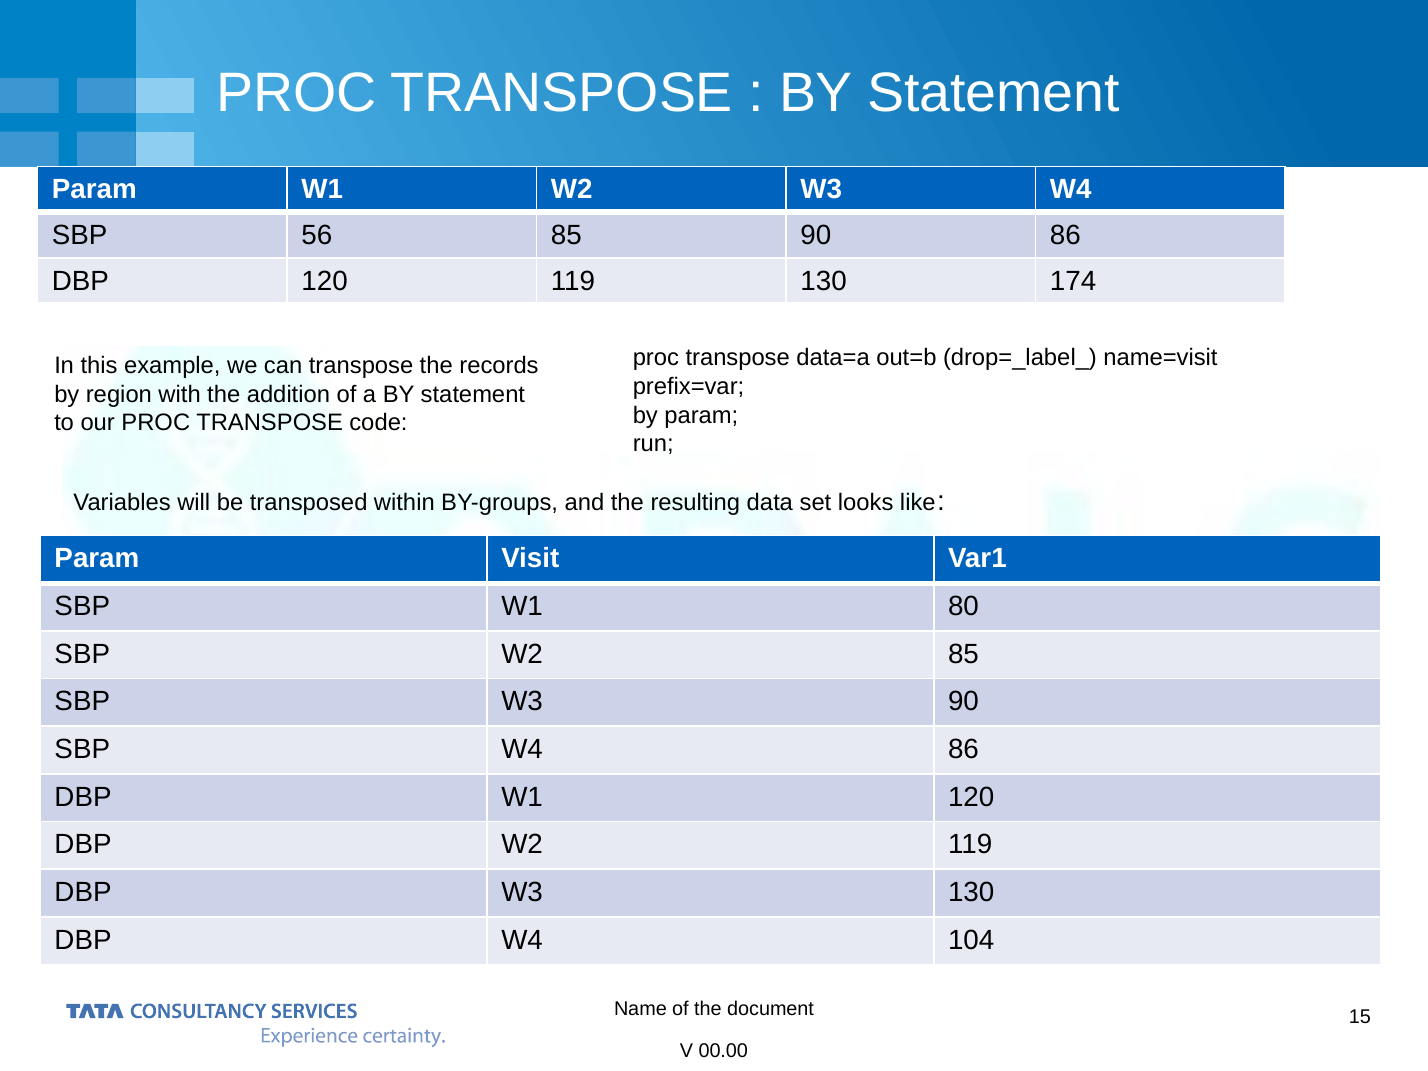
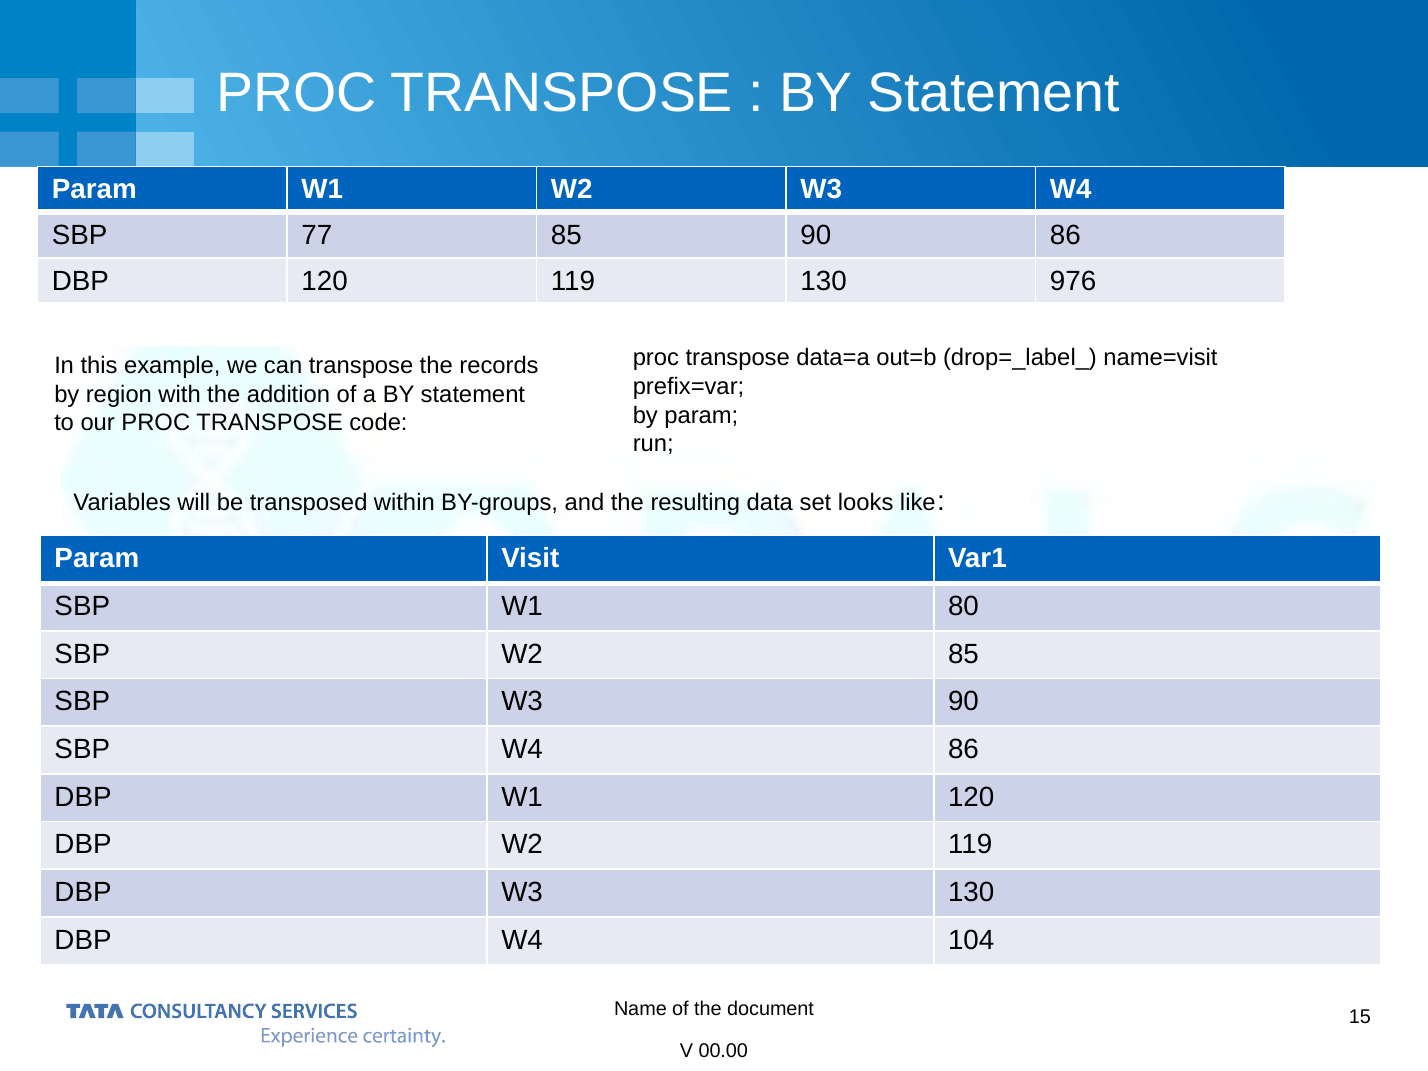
56: 56 -> 77 (317, 235)
174: 174 -> 976 (1073, 281)
